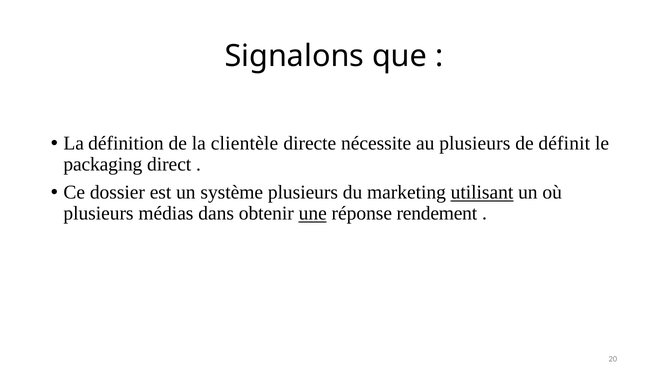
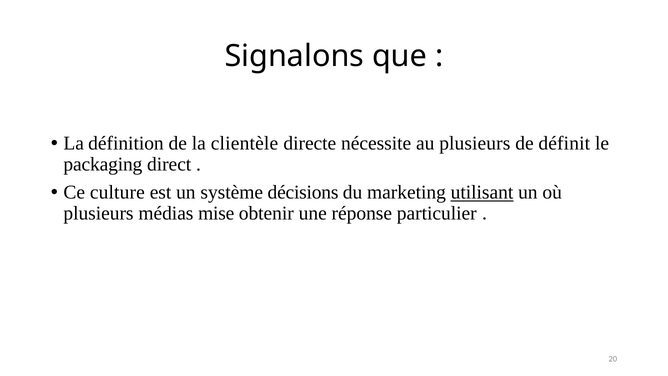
dossier: dossier -> culture (117, 192)
système plusieurs: plusieurs -> décisions (303, 192)
dans: dans -> mise (216, 213)
une underline: present -> none (313, 213)
rendement: rendement -> particulier (437, 213)
